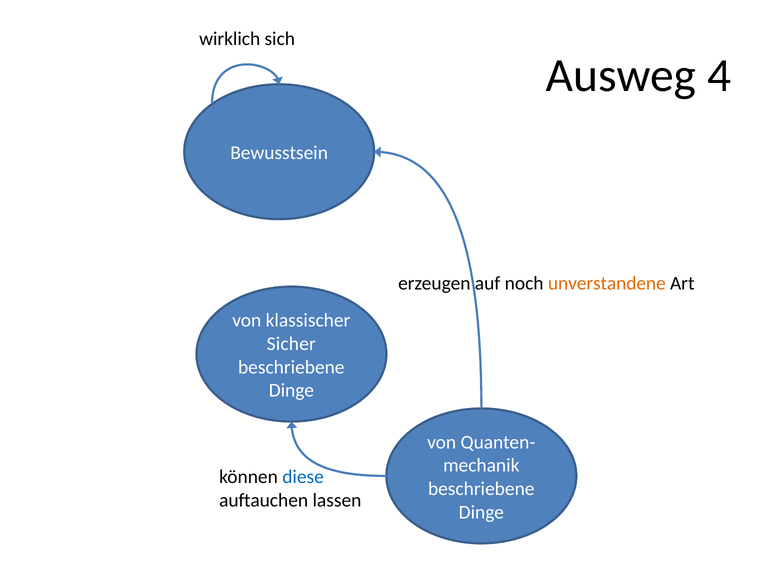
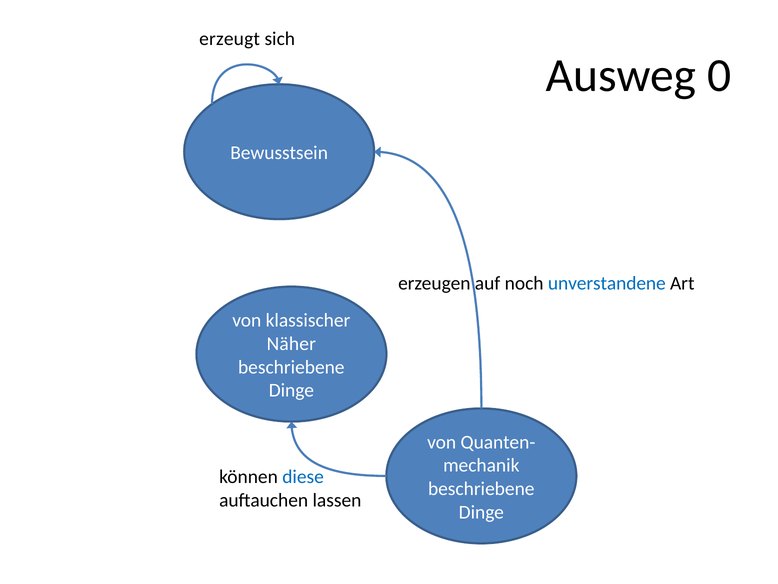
wirklich: wirklich -> erzeugt (230, 39)
4: 4 -> 0 (719, 75)
unverstandene colour: orange -> blue (607, 283)
Sicher: Sicher -> Näher (291, 343)
